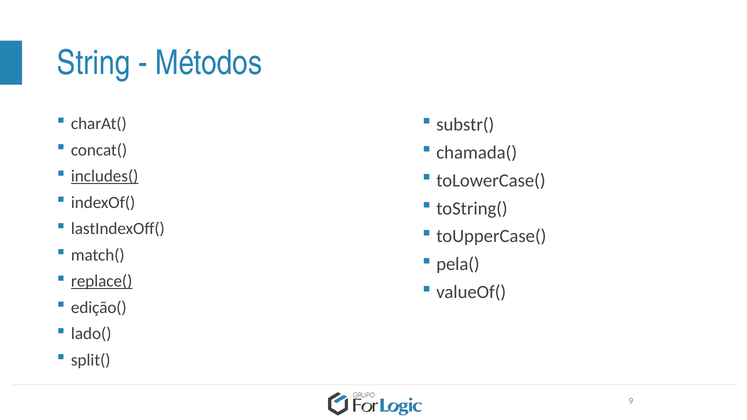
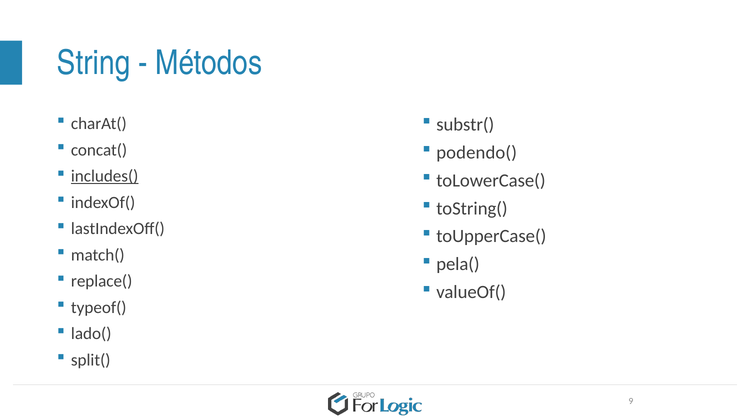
chamada(: chamada( -> podendo( (477, 153)
replace( underline: present -> none (102, 281)
edição(: edição( -> typeof( (99, 308)
